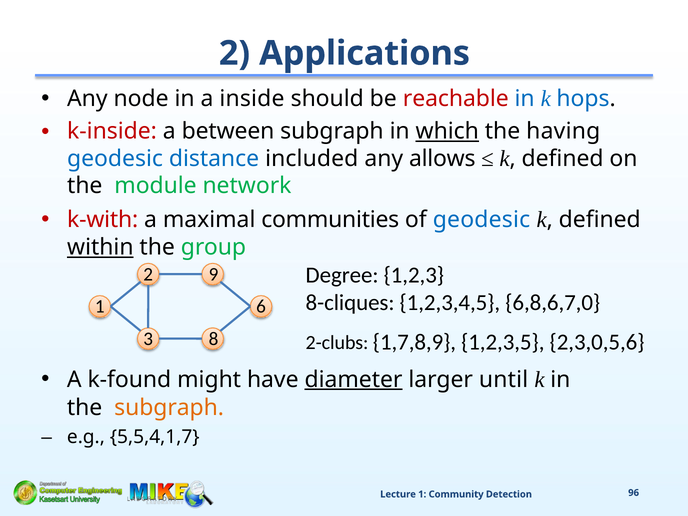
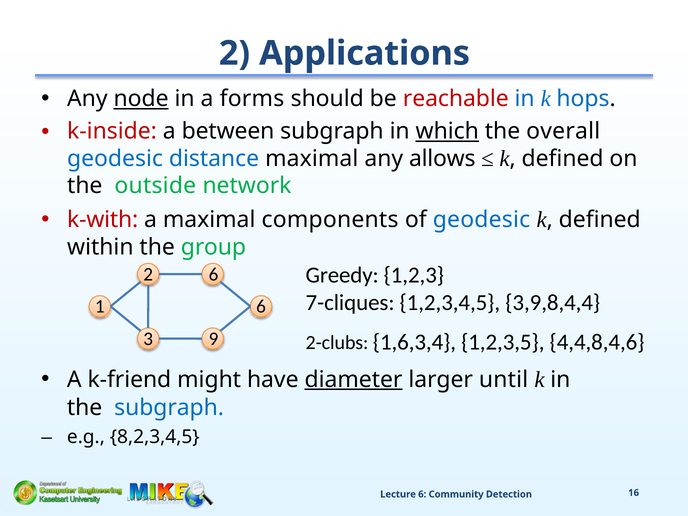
node underline: none -> present (141, 99)
inside: inside -> forms (252, 99)
having: having -> overall (563, 131)
distance included: included -> maximal (312, 159)
module: module -> outside (155, 186)
communities: communities -> components (330, 220)
within underline: present -> none (100, 247)
Degree: Degree -> Greedy (342, 275)
2 9: 9 -> 6 (214, 274)
8-cliques: 8-cliques -> 7-cliques (350, 303)
6,8,6,7,0: 6,8,6,7,0 -> 3,9,8,4,4 (553, 303)
8: 8 -> 9 (214, 339)
1,7,8,9: 1,7,8,9 -> 1,6,3,4 (414, 342)
2,3,0,5,6: 2,3,0,5,6 -> 4,4,8,4,6 (597, 342)
k-found: k-found -> k-friend (129, 379)
subgraph colour: orange -> blue (169, 408)
5,5,4,1,7: 5,5,4,1,7 -> 8,2,3,4,5 (155, 437)
Lecture 1: 1 -> 6 (422, 494)
96: 96 -> 16 (634, 493)
